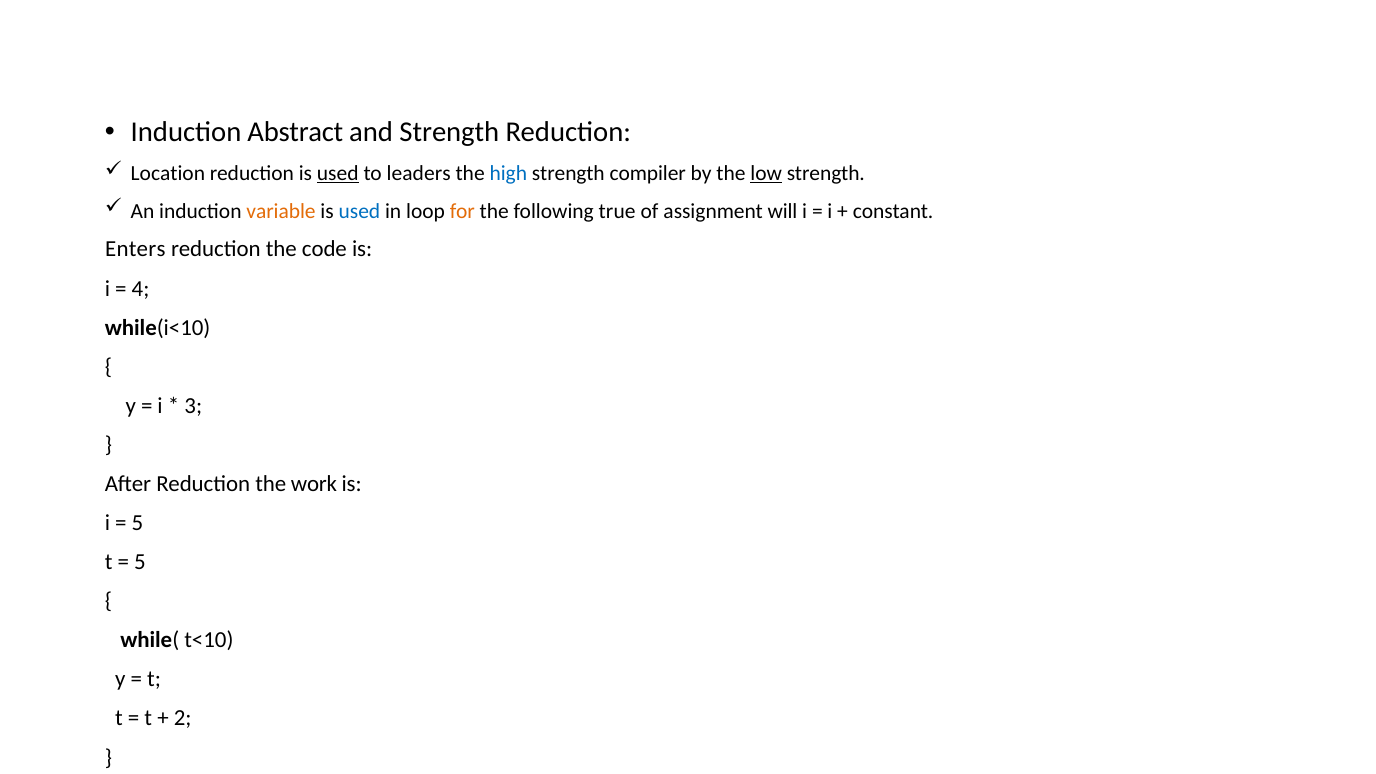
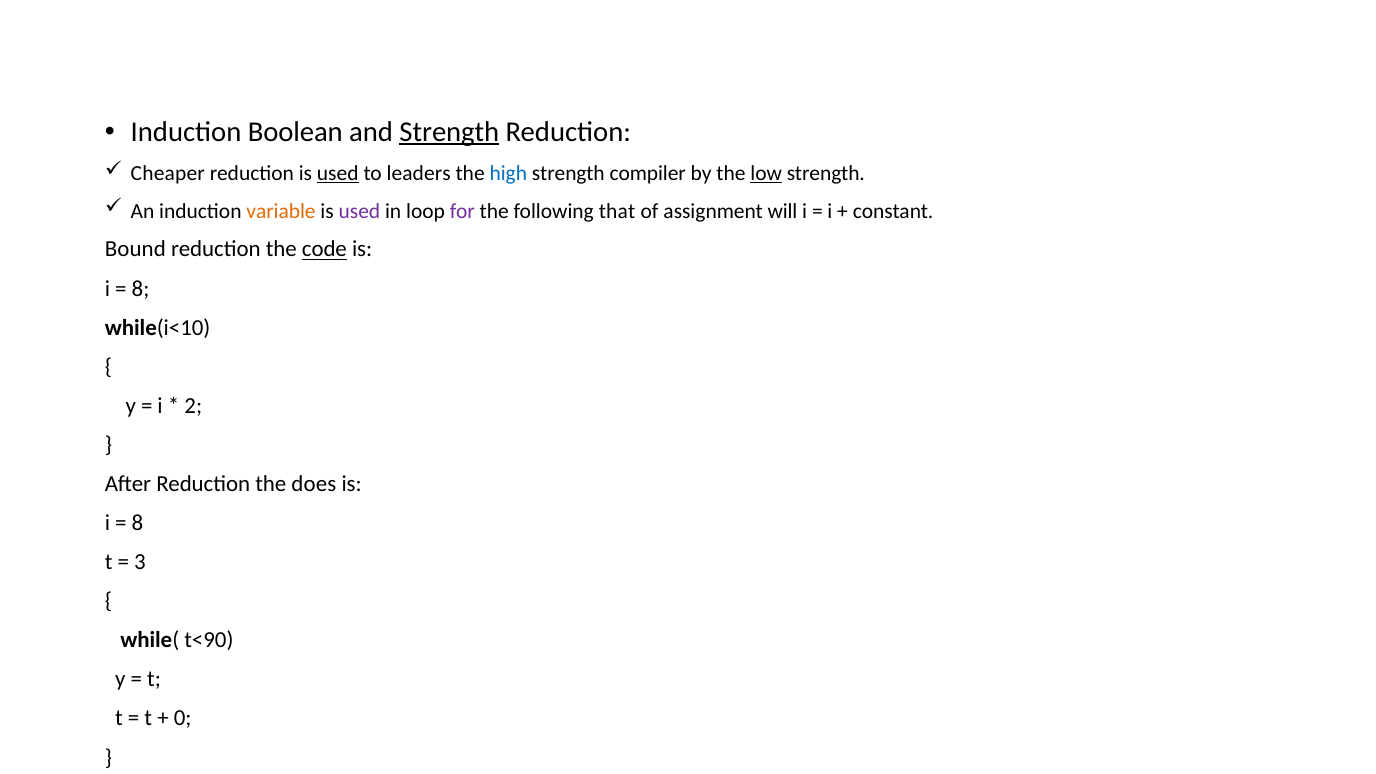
Abstract: Abstract -> Boolean (295, 132)
Strength underline: none -> present (449, 132)
Location: Location -> Cheaper (168, 173)
used colour: blue -> purple (359, 211)
for colour: orange -> purple (462, 211)
true: true -> that (617, 211)
Enters: Enters -> Bound (135, 249)
code underline: none -> present (324, 249)
4: 4 -> 8 (141, 288)
3: 3 -> 2 (193, 406)
work: work -> does (314, 484)
5: 5 -> 8 (137, 523)
5: 5 -> 3 (140, 562)
t<10: t<10 -> t<90 (209, 640)
2: 2 -> 0 (183, 718)
